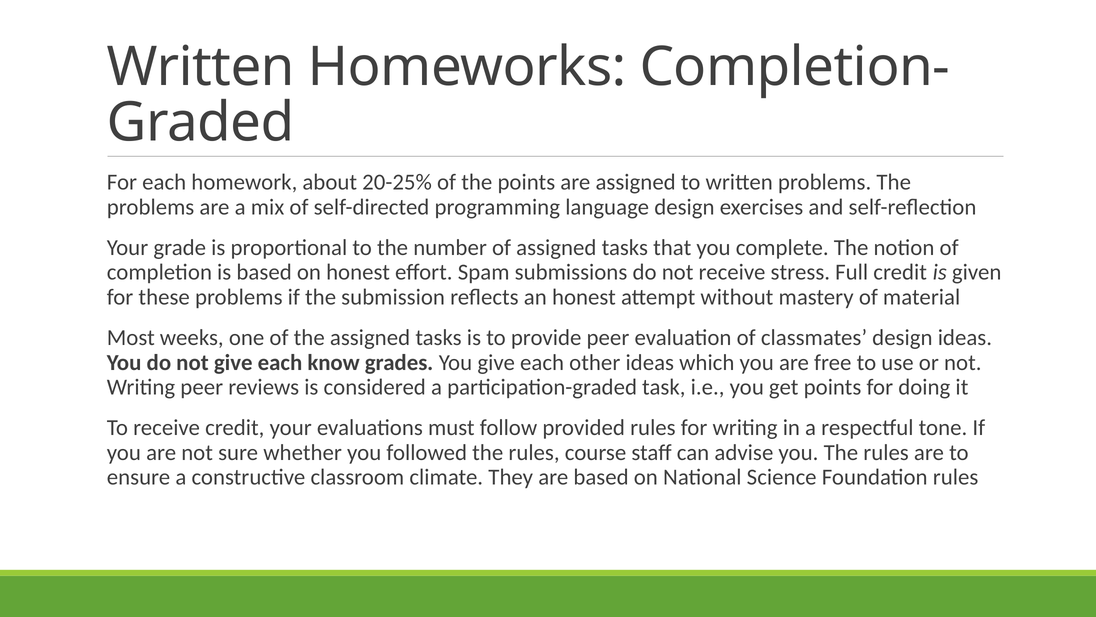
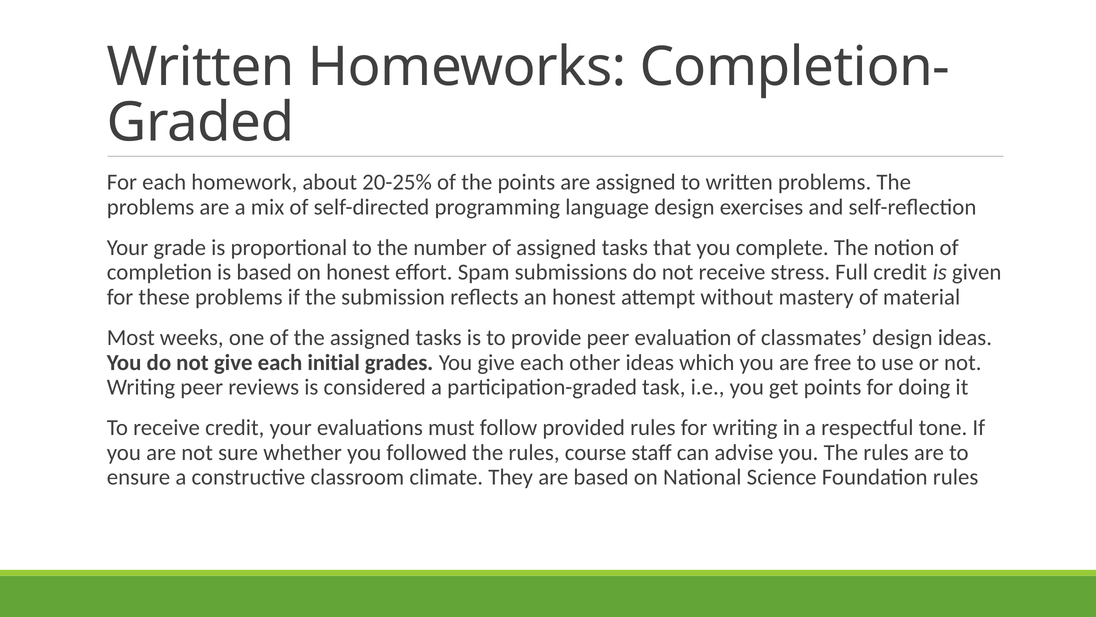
know: know -> initial (334, 362)
